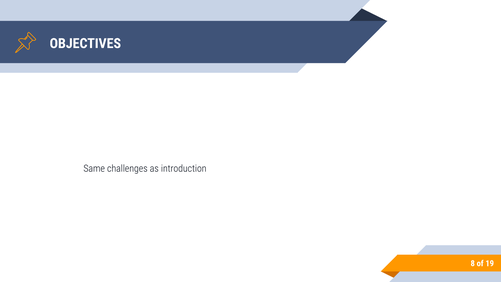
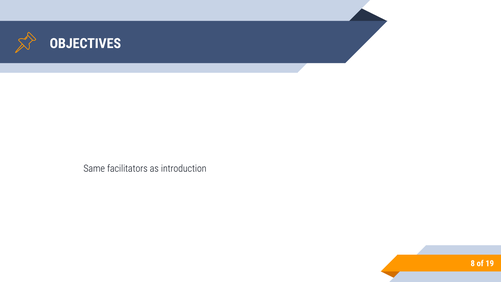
challenges: challenges -> facilitators (127, 169)
